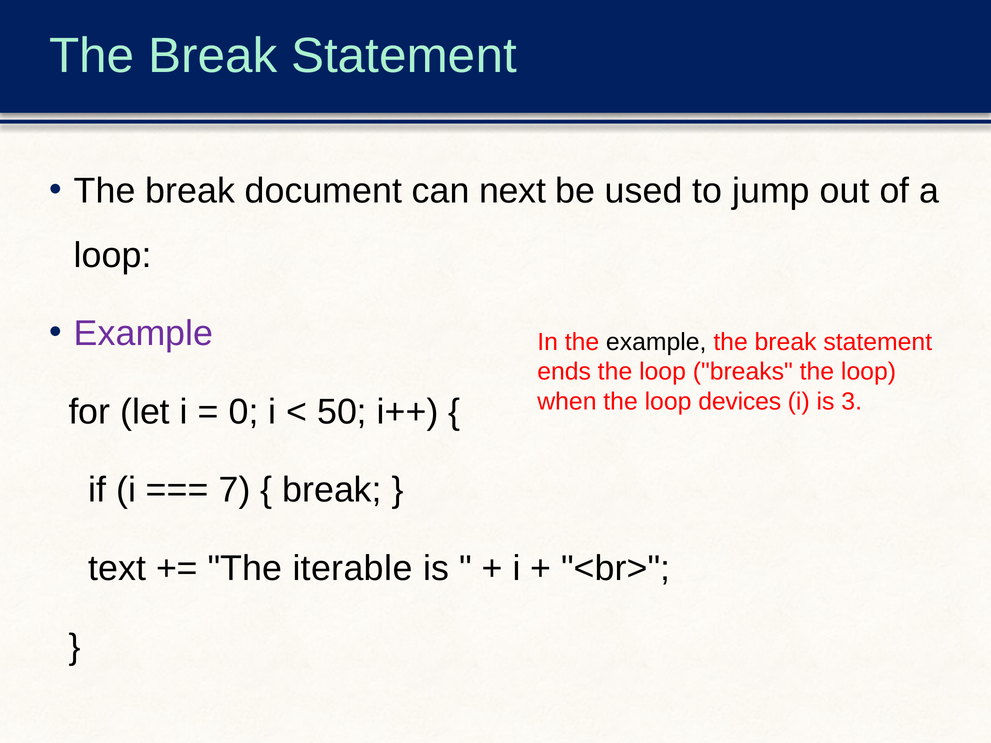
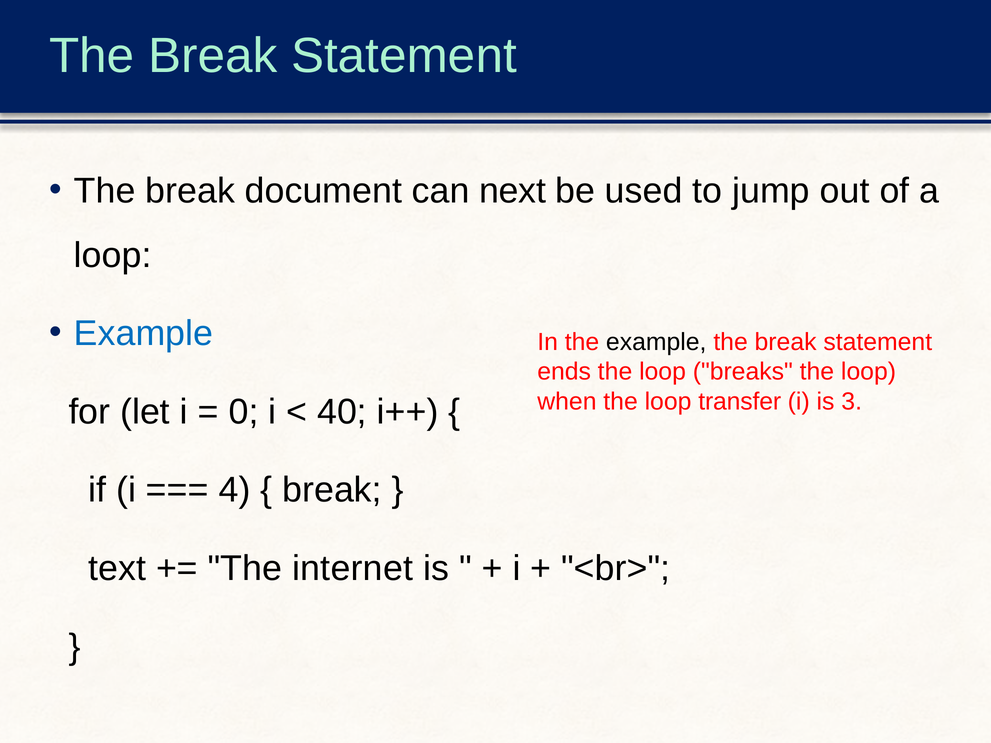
Example colour: purple -> blue (143, 334)
devices: devices -> transfer (740, 401)
50: 50 -> 40 (342, 412)
7: 7 -> 4 (235, 490)
iterable: iterable -> internet (353, 569)
